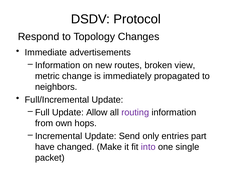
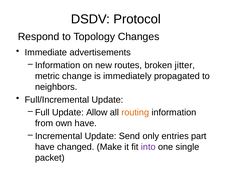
view: view -> jitter (185, 65)
routing colour: purple -> orange (135, 112)
own hops: hops -> have (86, 123)
